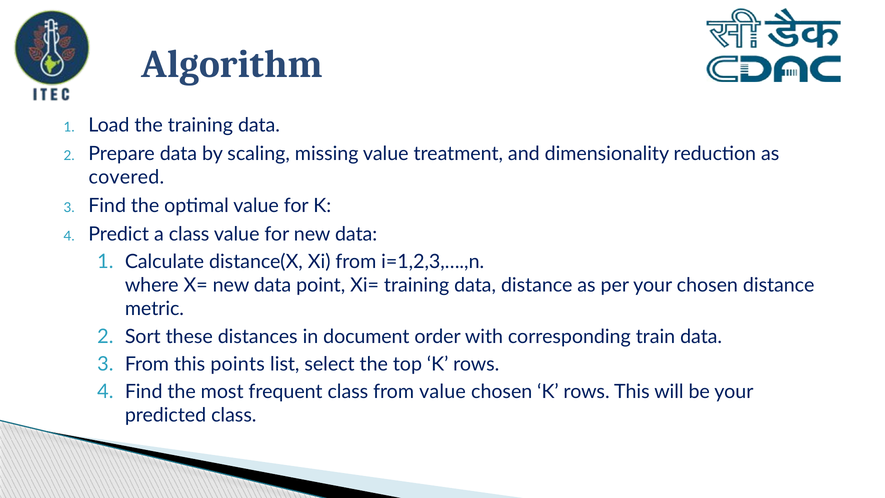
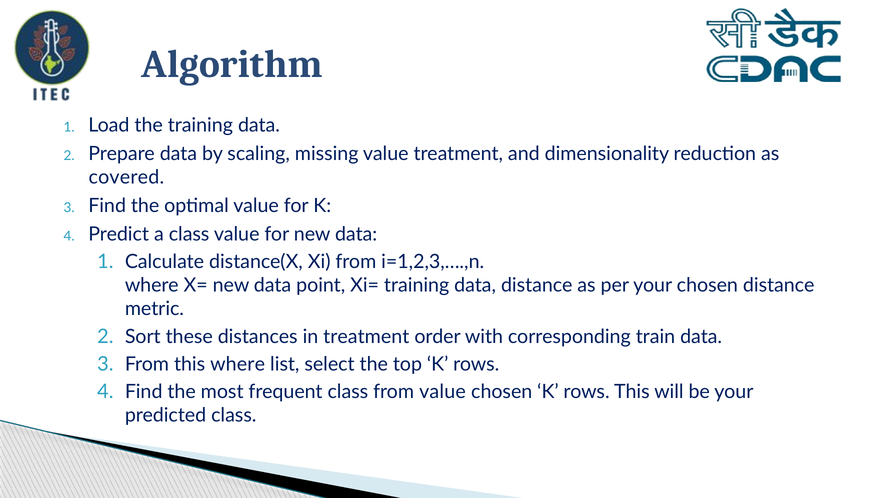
in document: document -> treatment (366, 336)
this points: points -> where (238, 364)
